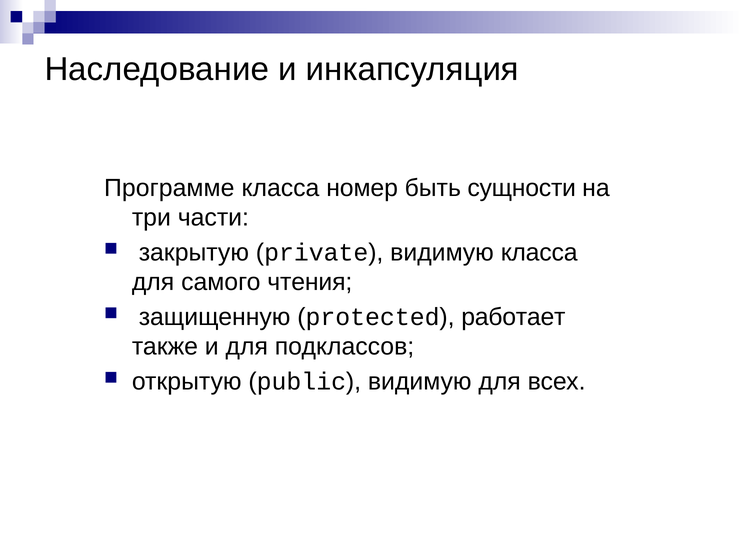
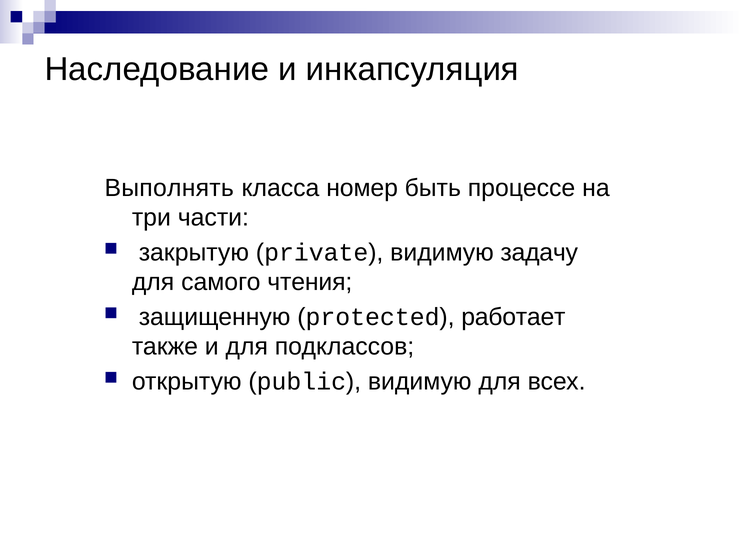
Программе: Программе -> Выполнять (169, 188)
сущности: сущности -> процессе (522, 188)
видимую класса: класса -> задачу (539, 252)
